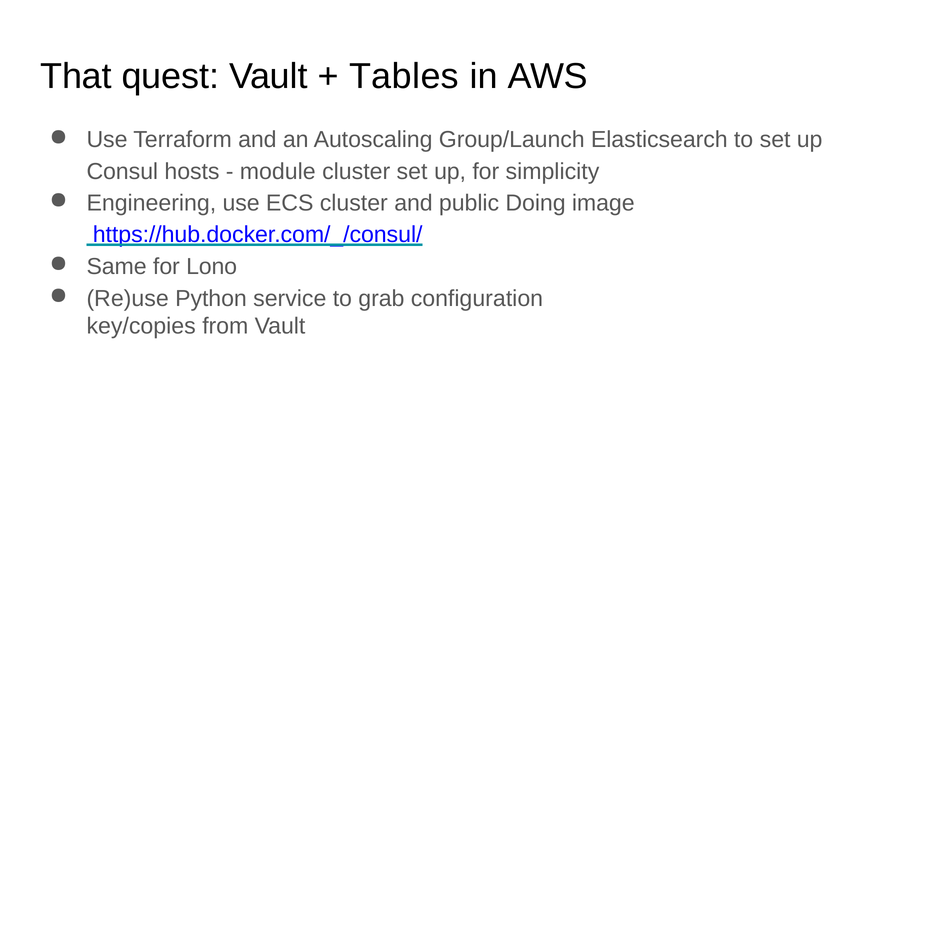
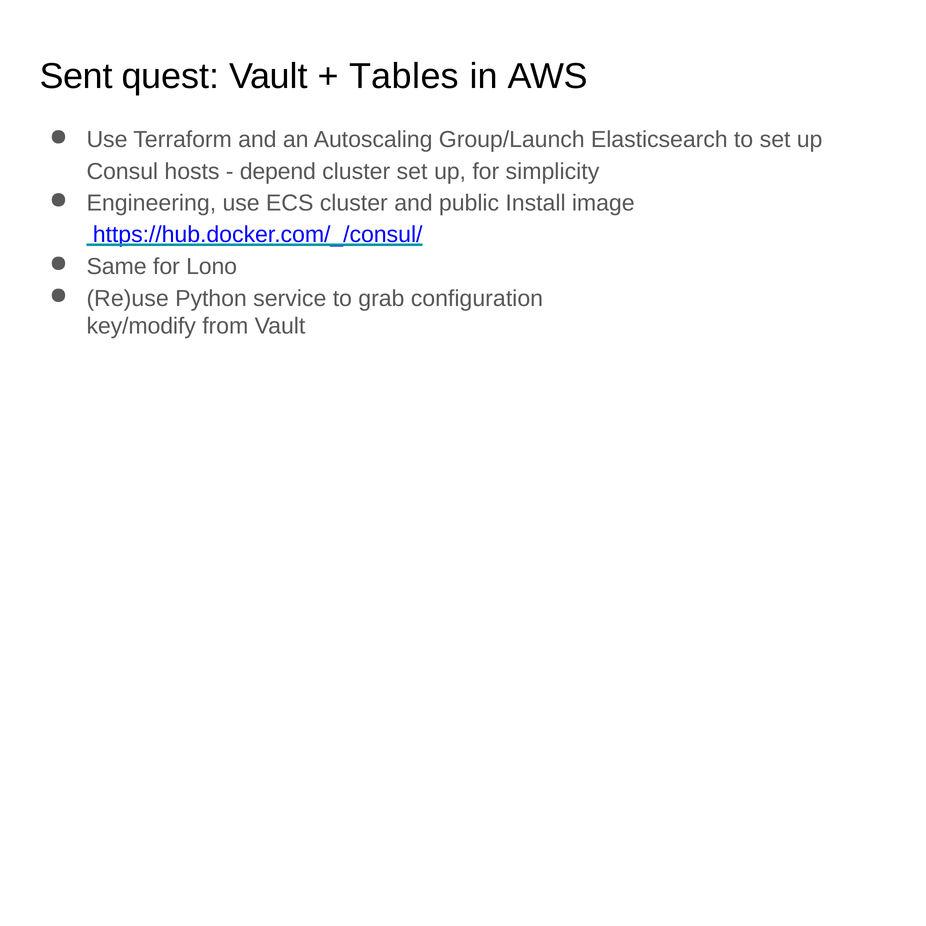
That: That -> Sent (76, 76)
module: module -> depend (278, 171)
Doing: Doing -> Install (536, 203)
key/copies: key/copies -> key/modify (141, 326)
